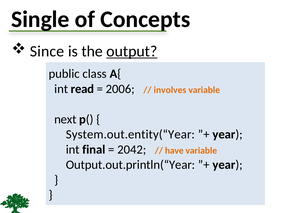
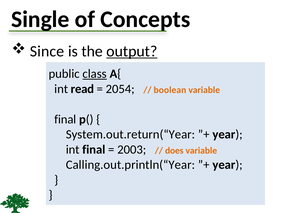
class underline: none -> present (95, 74)
2006: 2006 -> 2054 (120, 89)
involves: involves -> boolean (170, 90)
next: next -> final (65, 119)
System.out.entity(“Year: System.out.entity(“Year -> System.out.return(“Year (130, 134)
2042: 2042 -> 2003 (132, 150)
have: have -> does (174, 151)
Output.out.println(“Year: Output.out.println(“Year -> Calling.out.println(“Year (130, 165)
